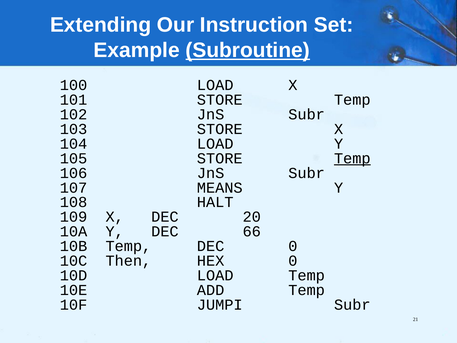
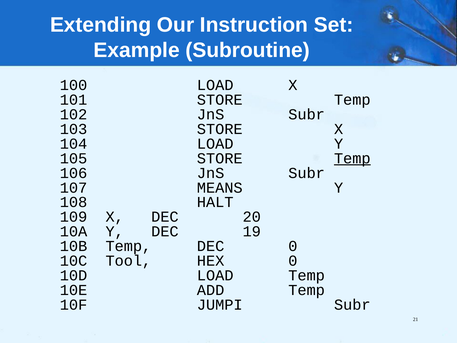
Subroutine underline: present -> none (248, 50)
66: 66 -> 19 (252, 231)
Then: Then -> Tool (128, 261)
